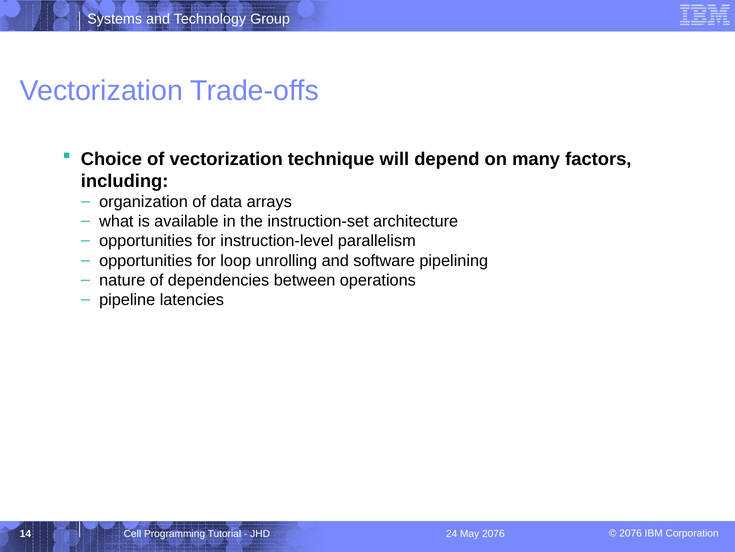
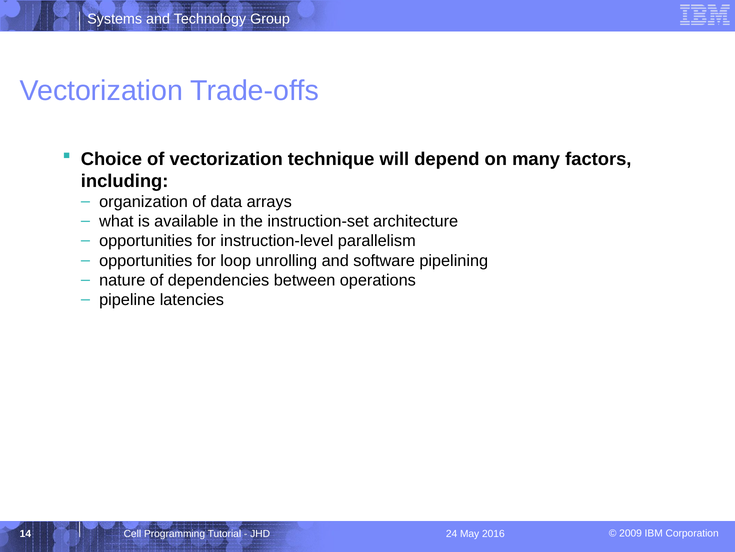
2076: 2076 -> 2009 (631, 533)
May 2076: 2076 -> 2016 (493, 533)
